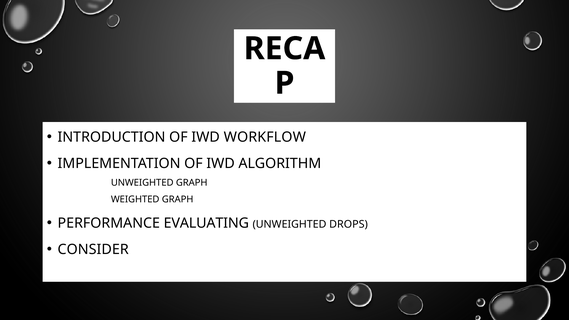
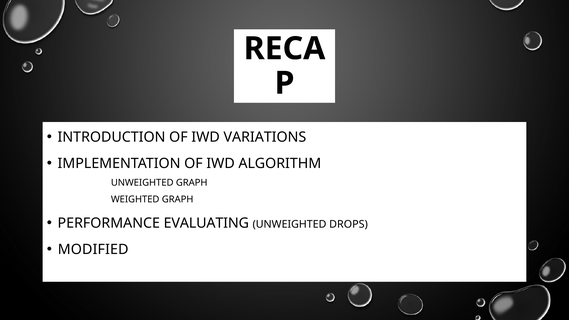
WORKFLOW: WORKFLOW -> VARIATIONS (265, 137)
CONSIDER: CONSIDER -> MODIFIED (93, 250)
